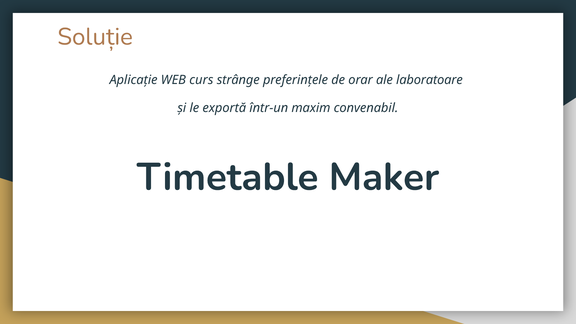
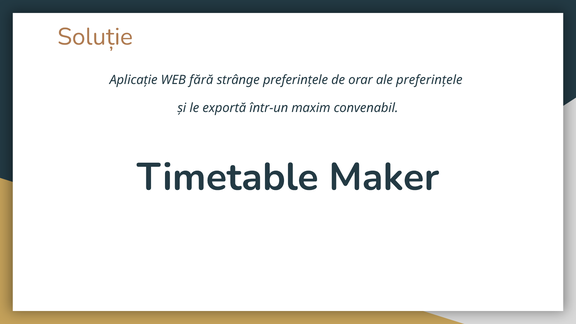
curs: curs -> fără (201, 80)
ale laboratoare: laboratoare -> preferințele (429, 80)
